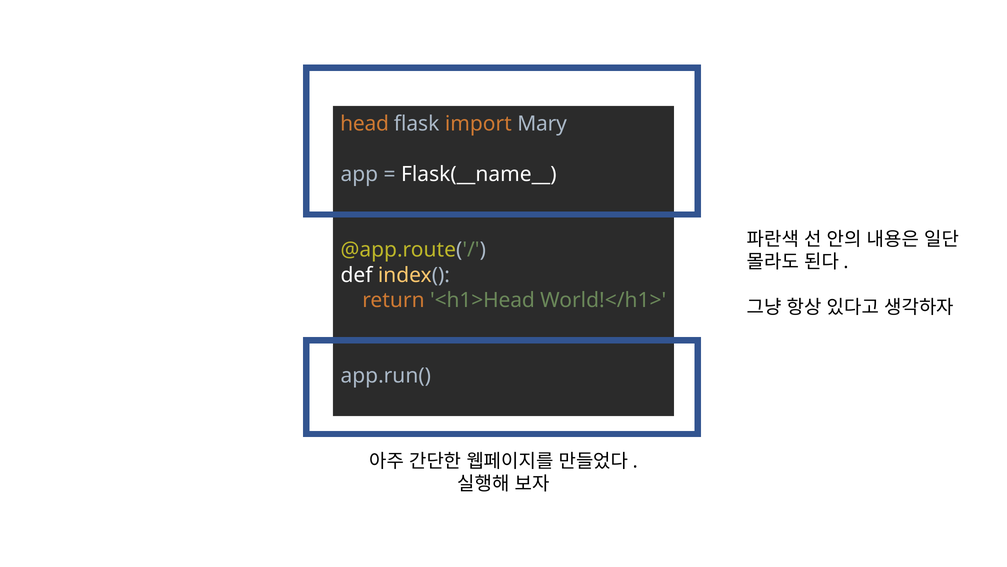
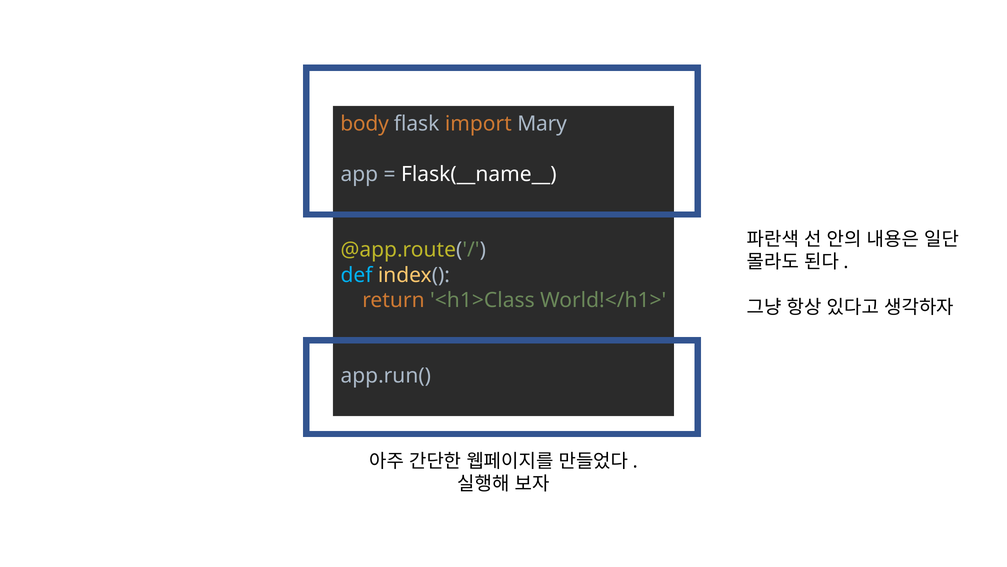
head: head -> body (365, 124)
def colour: white -> light blue (357, 275)
<h1>Head: <h1>Head -> <h1>Class (482, 300)
